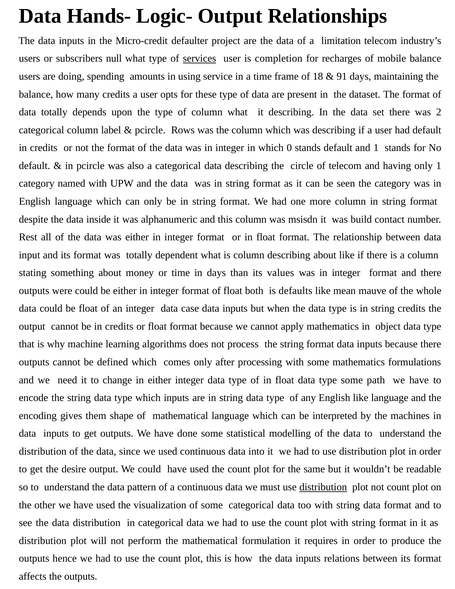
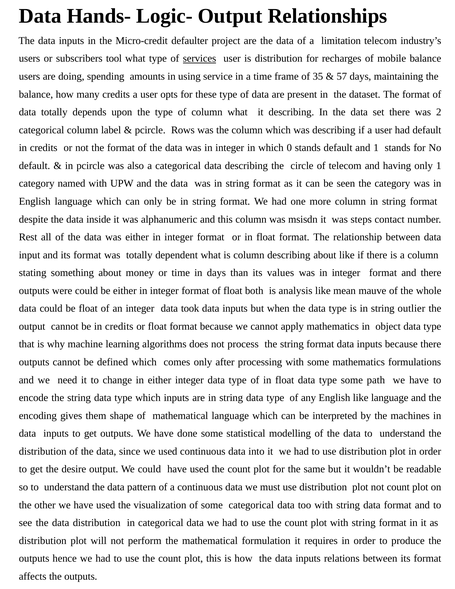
null: null -> tool (114, 59)
is completion: completion -> distribution (279, 59)
18: 18 -> 35 (318, 76)
91: 91 -> 57 (342, 76)
build: build -> steps (361, 219)
defaults: defaults -> analysis (296, 291)
case: case -> took (190, 308)
string credits: credits -> outlier (411, 308)
distribution underline: present -> none (323, 487)
